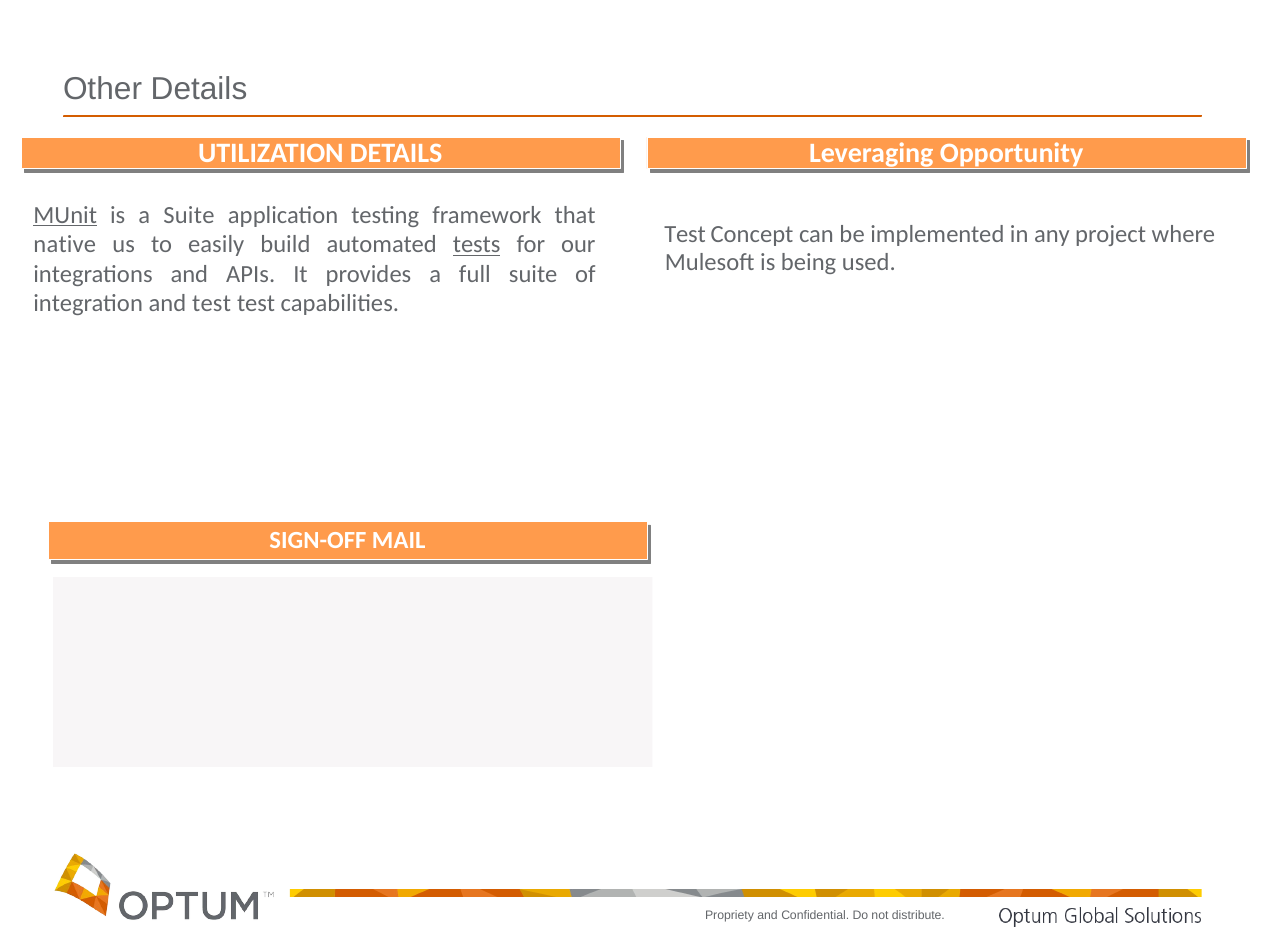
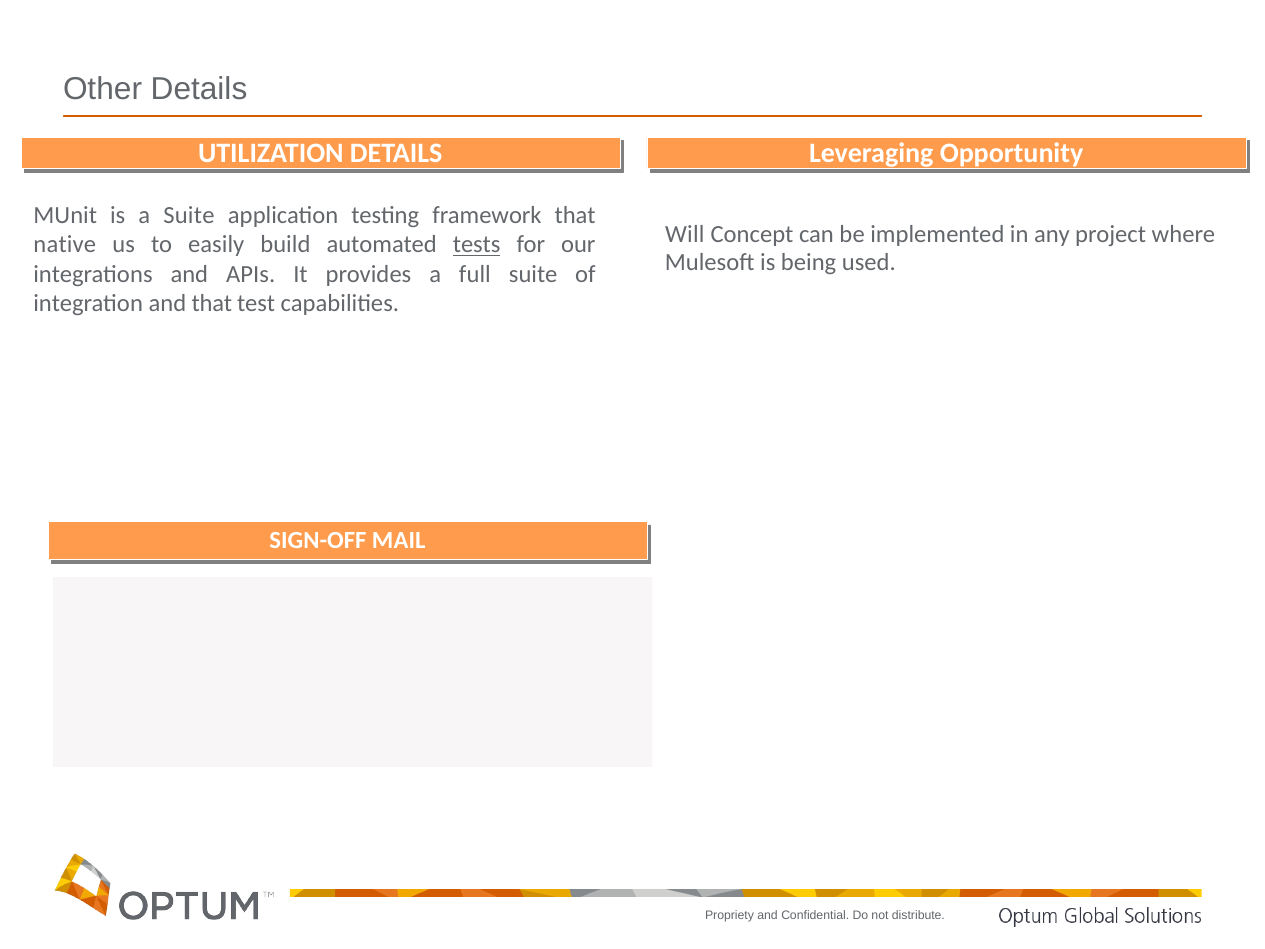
MUnit underline: present -> none (65, 215)
Test: Test -> Will (685, 234)
and test: test -> that (212, 304)
